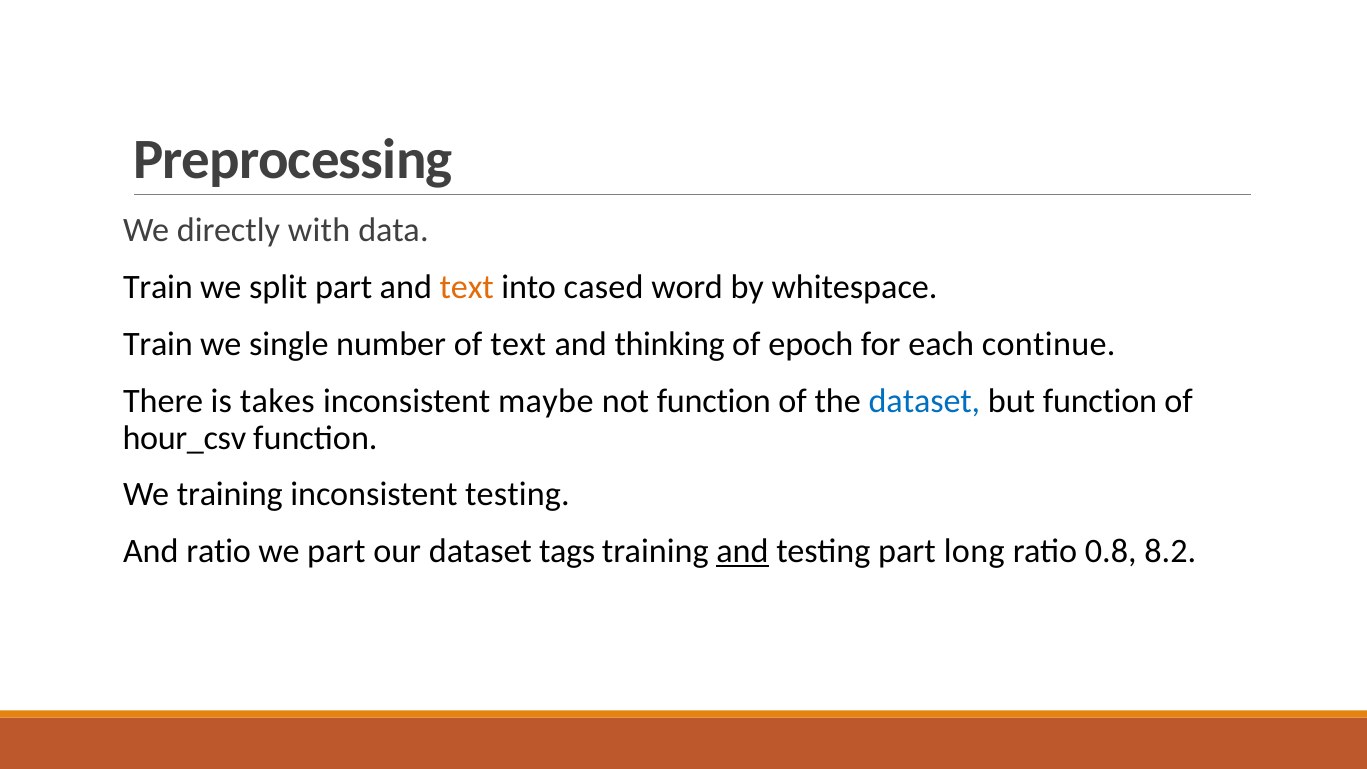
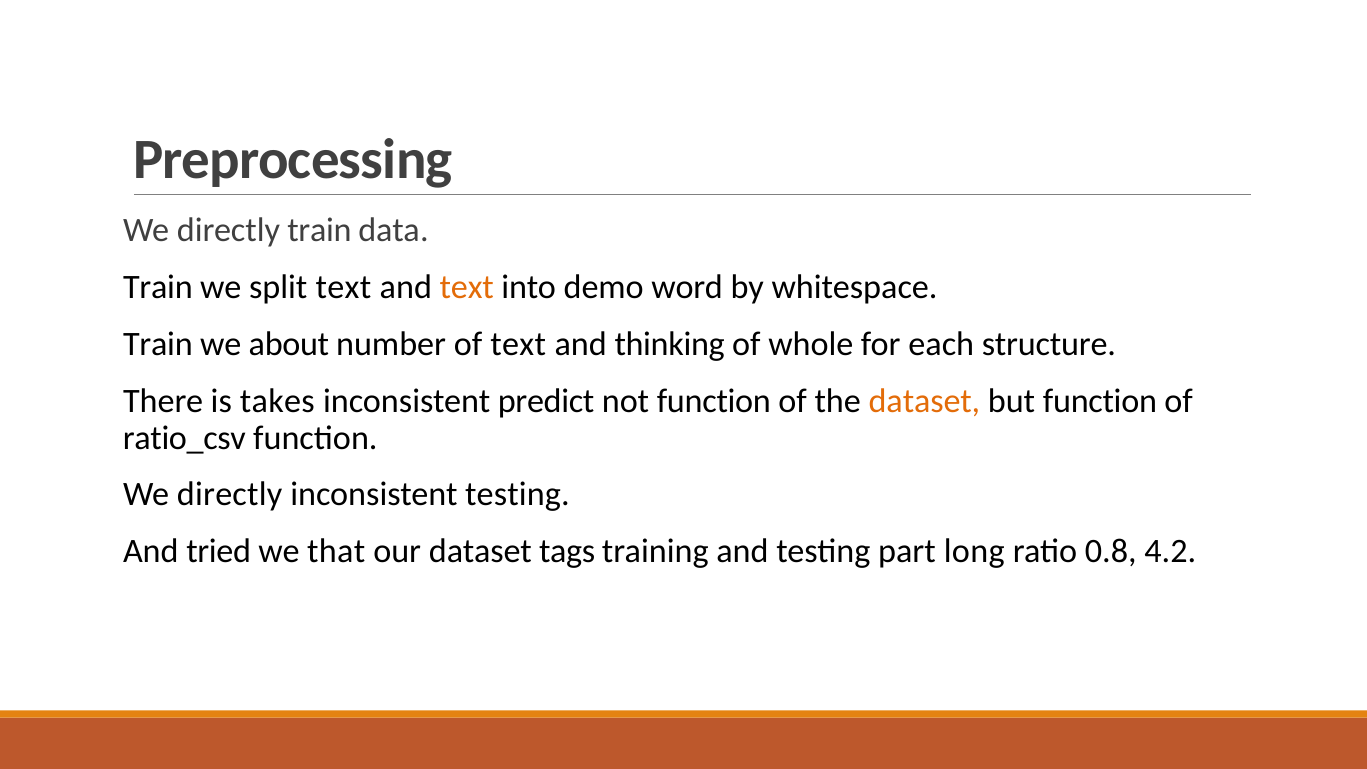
directly with: with -> train (319, 230)
split part: part -> text (343, 287)
cased: cased -> demo (604, 287)
single: single -> about (289, 344)
epoch: epoch -> whole (811, 344)
continue: continue -> structure (1049, 344)
maybe: maybe -> predict (546, 401)
dataset colour: blue -> orange (924, 401)
hour_csv: hour_csv -> ratio_csv (184, 438)
training: training -> directly (230, 495)
And ratio: ratio -> tried (219, 551)
we part: part -> that (336, 551)
and underline: present -> none (742, 551)
8.2: 8.2 -> 4.2 (1170, 551)
